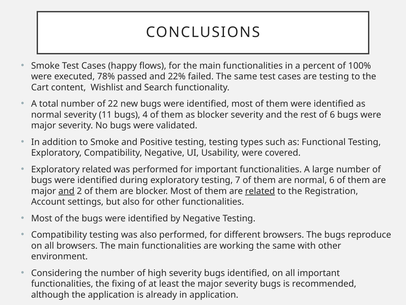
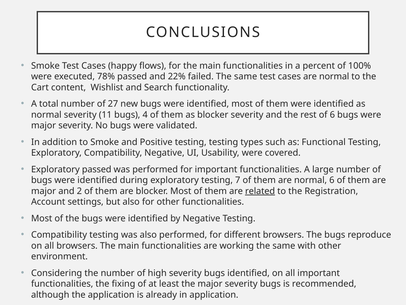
cases are testing: testing -> normal (334, 76)
22: 22 -> 27 (113, 104)
Exploratory related: related -> passed (97, 169)
and underline: present -> none (66, 191)
